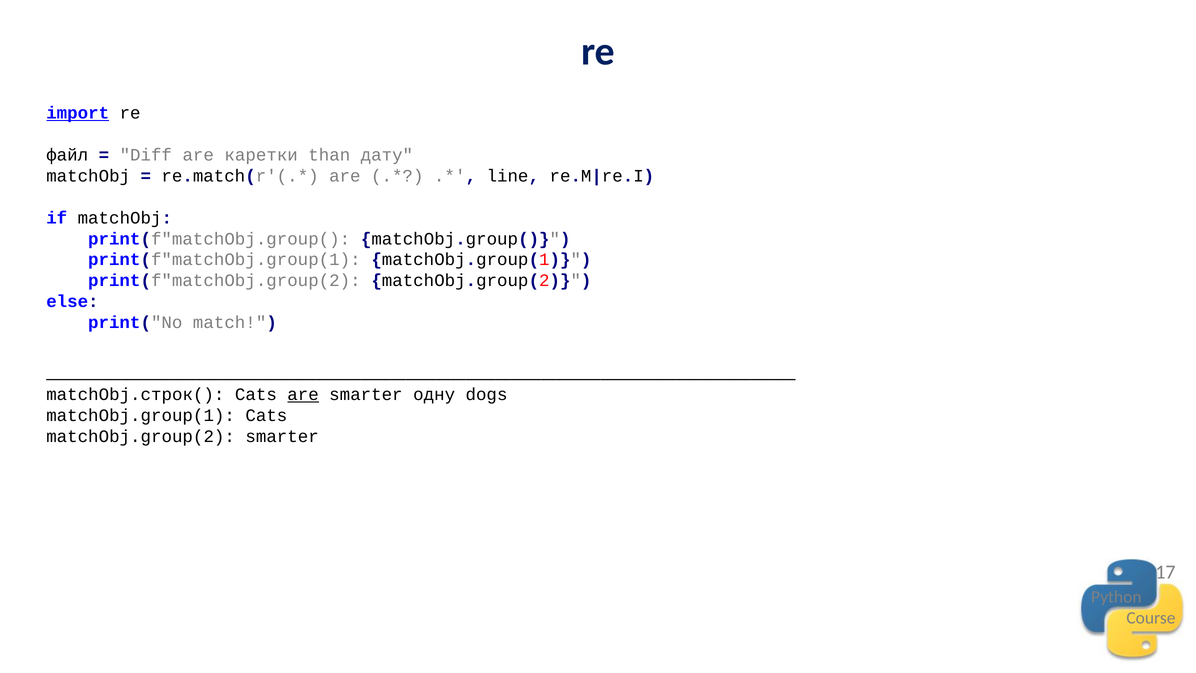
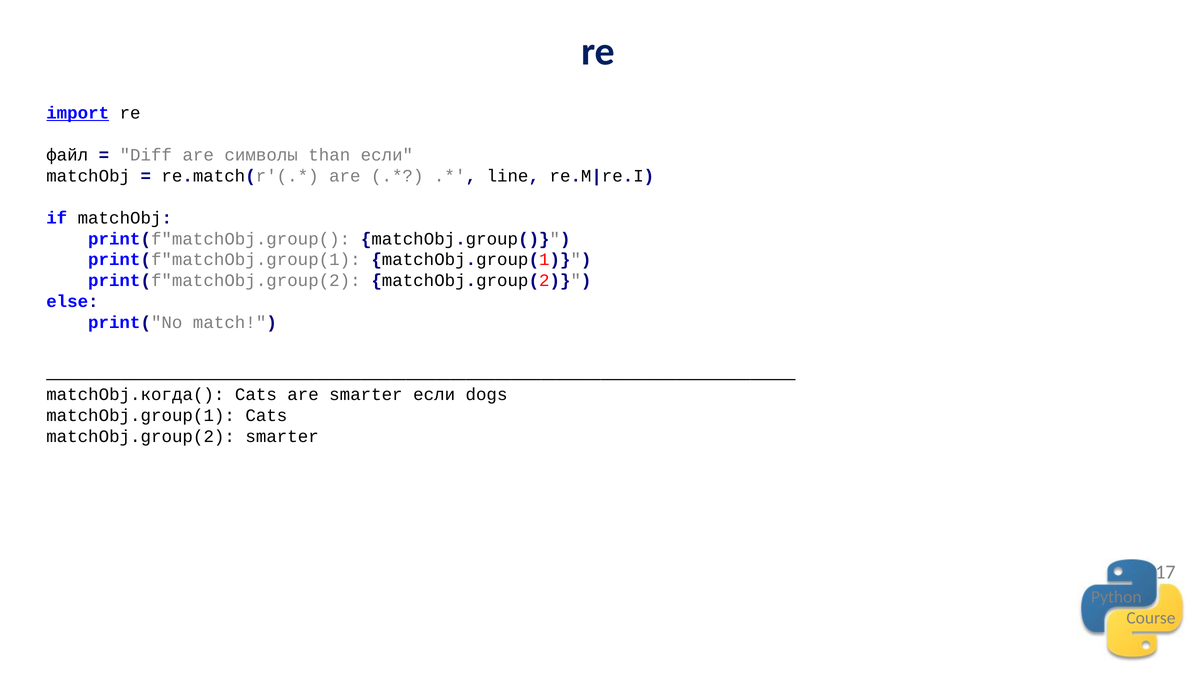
каретки: каретки -> символы (261, 155)
than дату: дату -> если (387, 155)
matchObj.строк(: matchObj.строк( -> matchObj.когда( (135, 394)
are underline: present -> none (303, 394)
smarter одну: одну -> если (434, 394)
